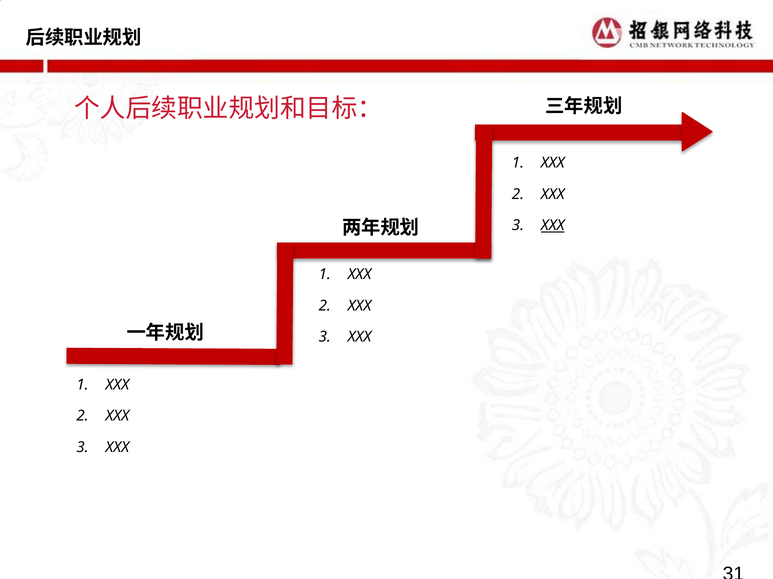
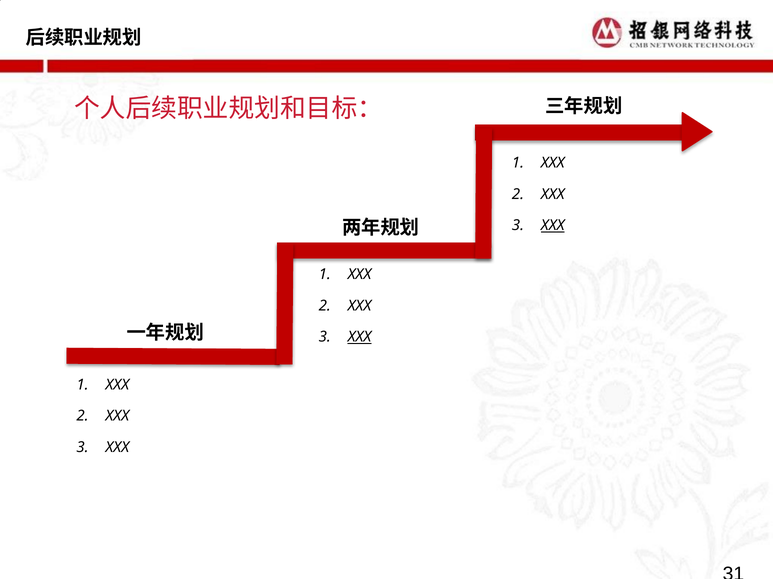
XXX underline: none -> present (360, 337)
